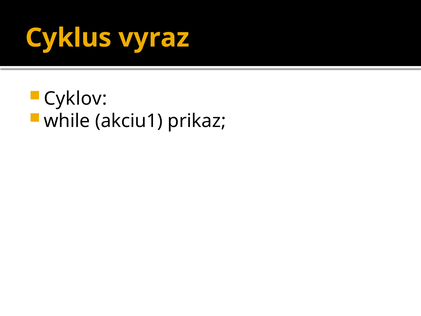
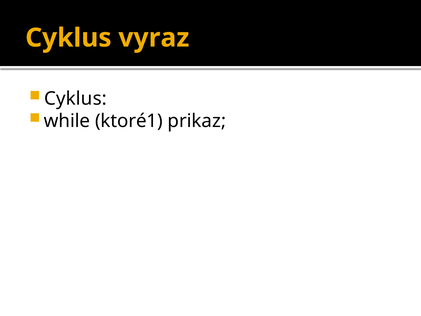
Cyklov: Cyklov -> Cyklus (75, 98)
akciu1: akciu1 -> ktoré1 (129, 121)
